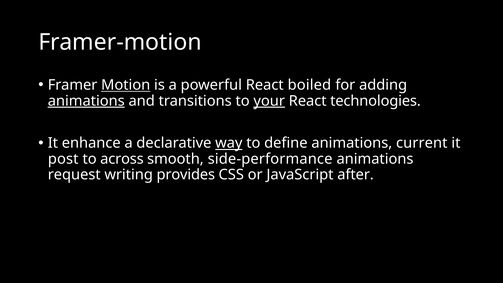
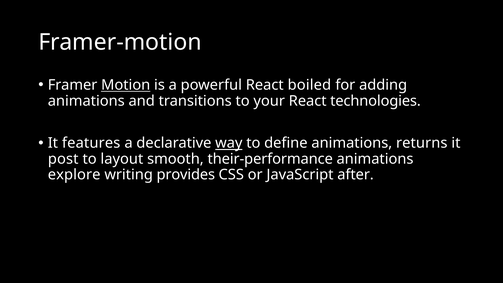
animations underline: present -> none (86, 101)
your underline: present -> none (269, 101)
enhance: enhance -> features (91, 143)
current: current -> returns (422, 143)
across: across -> layout (122, 159)
side-performance: side-performance -> their-performance (270, 159)
request: request -> explore (74, 175)
